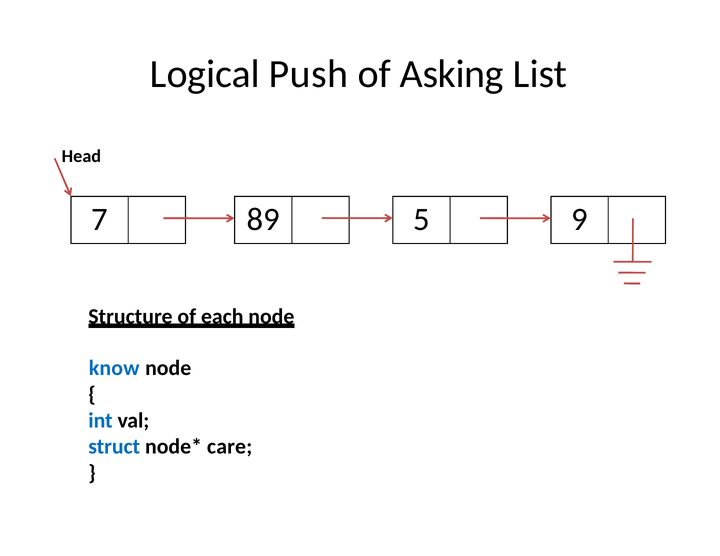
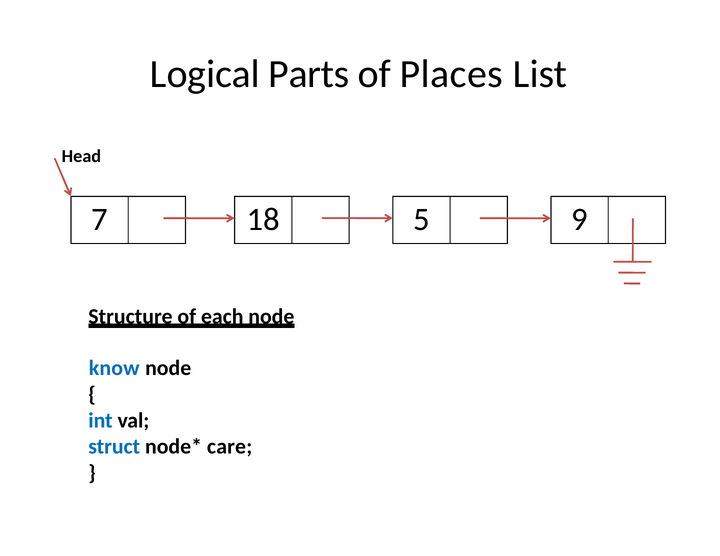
Push: Push -> Parts (309, 74)
Asking: Asking -> Places (451, 74)
89: 89 -> 18 (263, 219)
